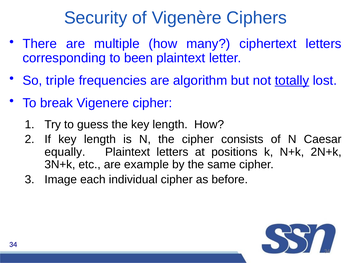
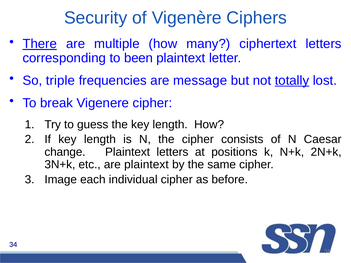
There underline: none -> present (40, 44)
algorithm: algorithm -> message (200, 81)
equally: equally -> change (65, 152)
are example: example -> plaintext (146, 165)
